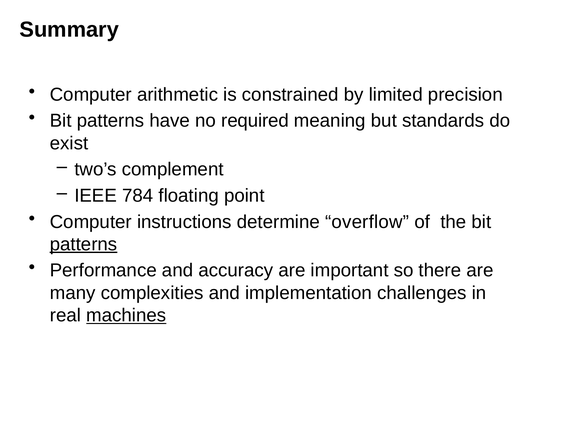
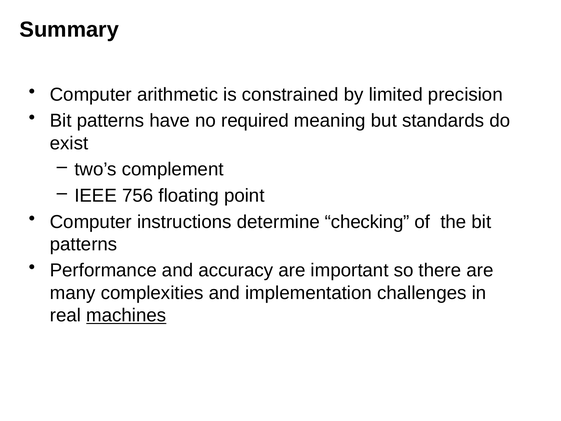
784: 784 -> 756 (138, 196)
overflow: overflow -> checking (367, 222)
patterns underline: present -> none (84, 244)
